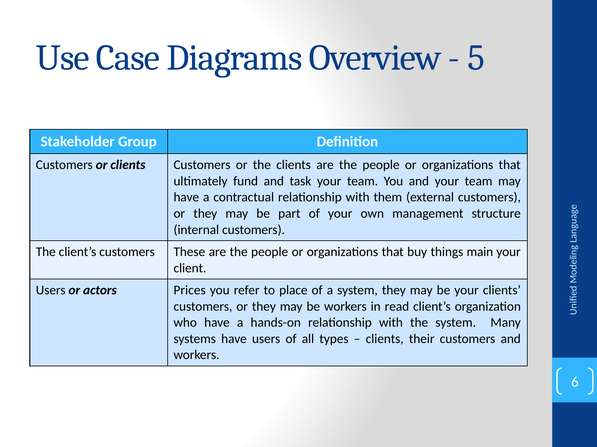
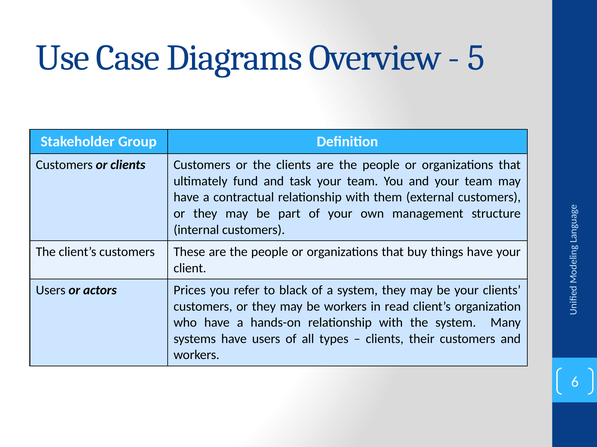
things main: main -> have (480, 252)
place: place -> black (293, 291)
